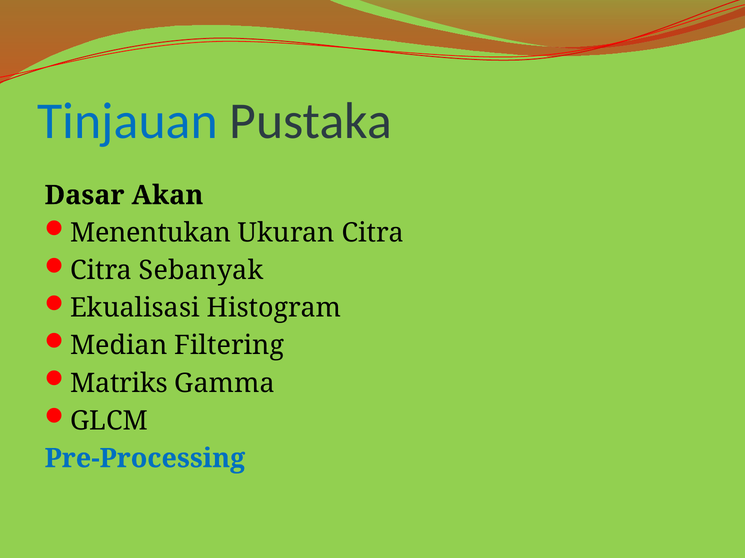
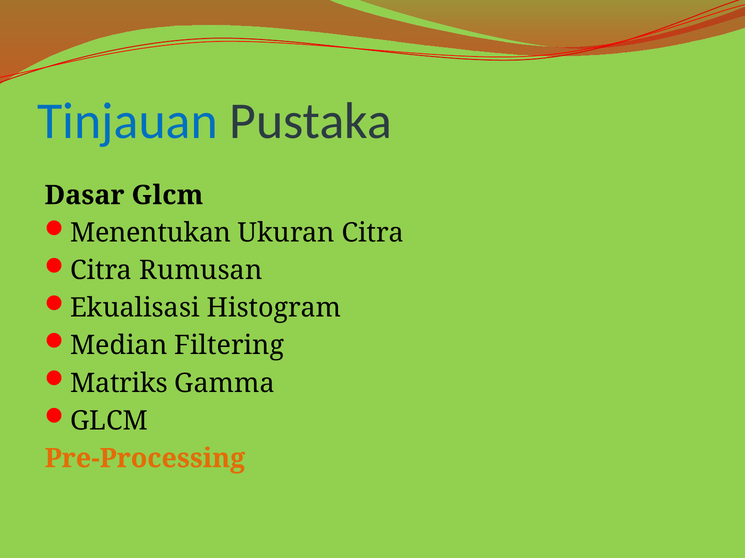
Dasar Akan: Akan -> Glcm (167, 196)
Sebanyak: Sebanyak -> Rumusan (201, 271)
Pre-Processing colour: blue -> orange (145, 459)
